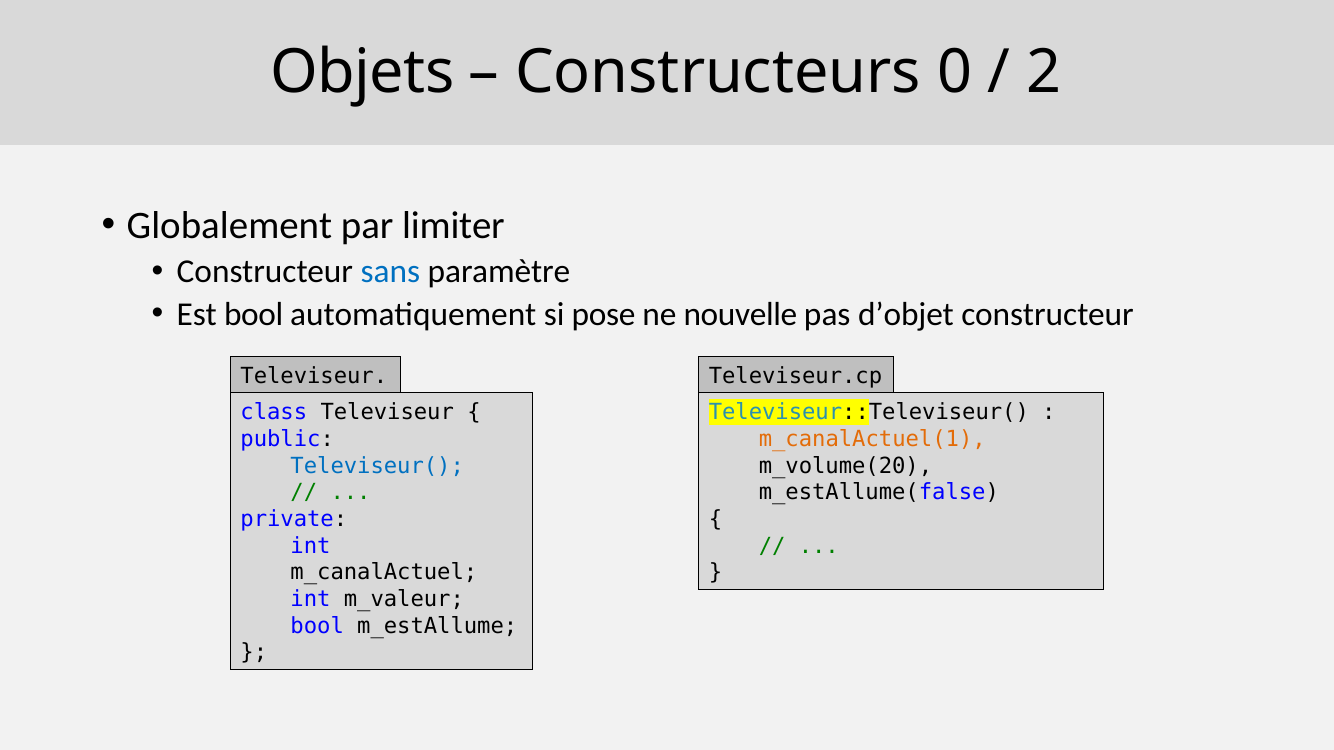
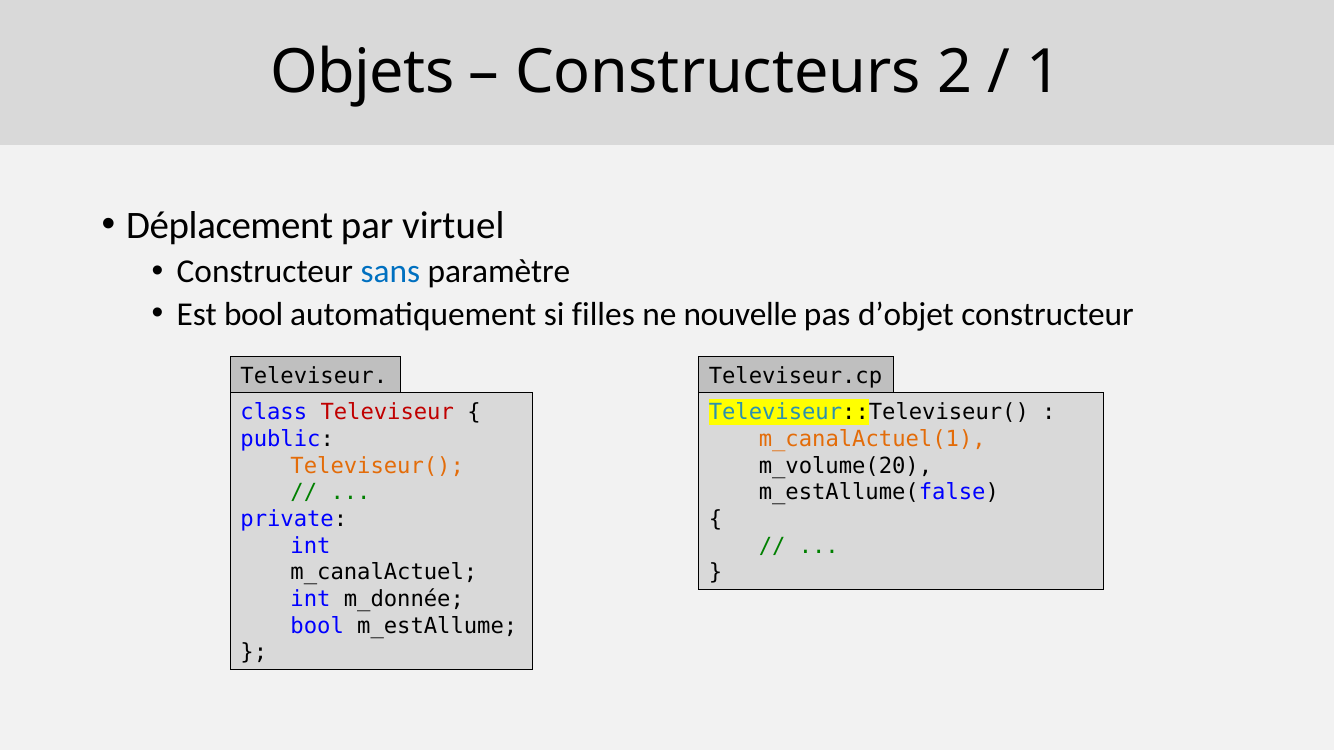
0: 0 -> 2 (955, 72)
2: 2 -> 1 (1044, 72)
Globalement: Globalement -> Déplacement (230, 226)
limiter: limiter -> virtuel (453, 226)
pose: pose -> filles (603, 314)
Televiseur colour: black -> red (387, 413)
Televiseur( colour: blue -> orange (377, 466)
m_valeur: m_valeur -> m_donnée (404, 599)
